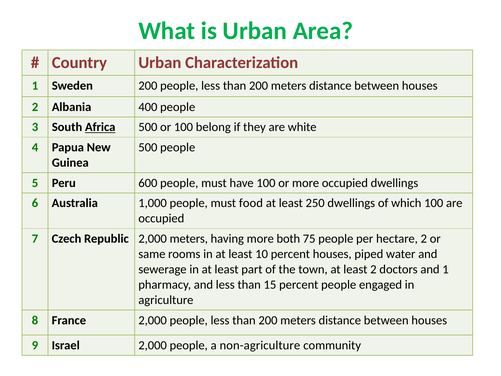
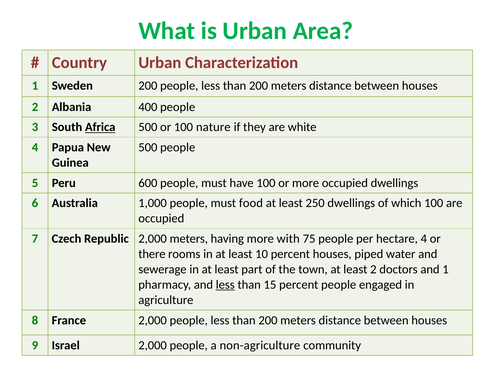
belong: belong -> nature (213, 127)
both: both -> with (288, 239)
hectare 2: 2 -> 4 (424, 239)
same: same -> there (152, 254)
less underline: none -> present (225, 285)
